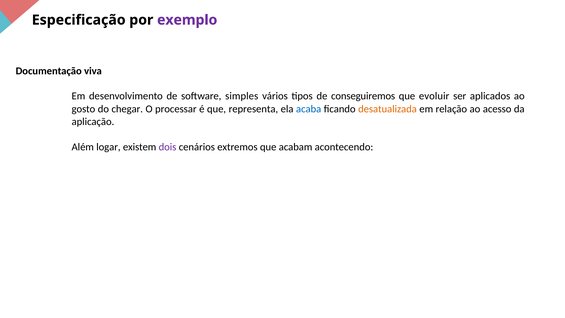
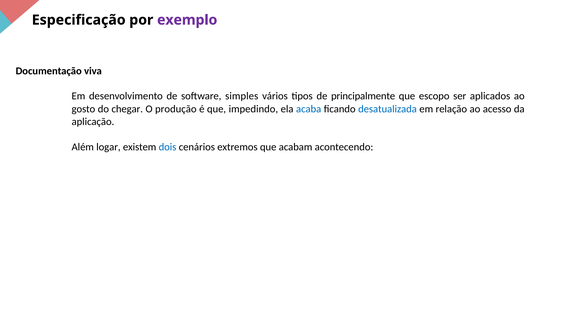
conseguiremos: conseguiremos -> principalmente (363, 96)
evoluir: evoluir -> escopo (434, 96)
processar: processar -> produção (176, 109)
representa: representa -> impedindo (253, 109)
desatualizada colour: orange -> blue (387, 109)
dois colour: purple -> blue (168, 147)
